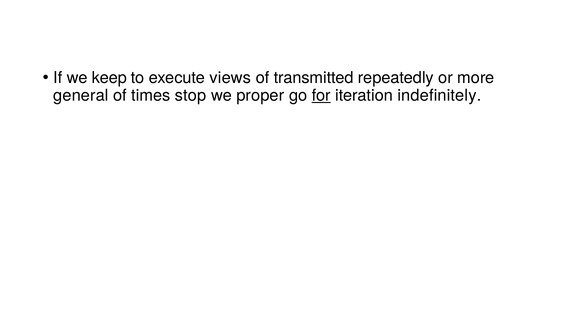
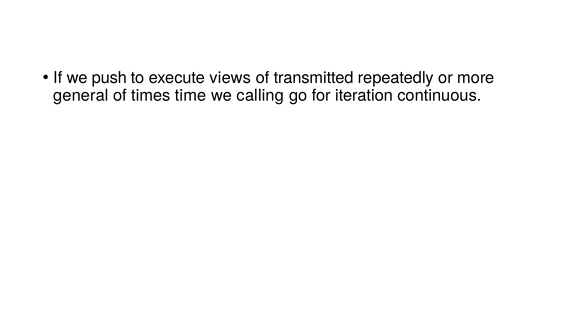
keep: keep -> push (109, 78)
stop: stop -> time (191, 95)
proper: proper -> calling (260, 95)
for underline: present -> none (321, 95)
indefinitely: indefinitely -> continuous (439, 95)
